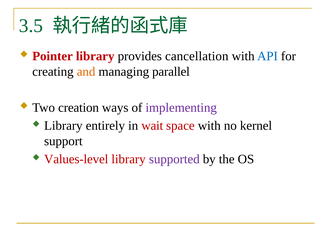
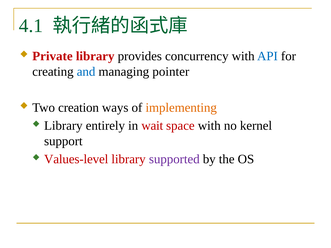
3.5: 3.5 -> 4.1 (31, 26)
Pointer: Pointer -> Private (52, 56)
cancellation: cancellation -> concurrency (197, 56)
and colour: orange -> blue (86, 72)
parallel: parallel -> pointer (171, 72)
implementing colour: purple -> orange (181, 108)
